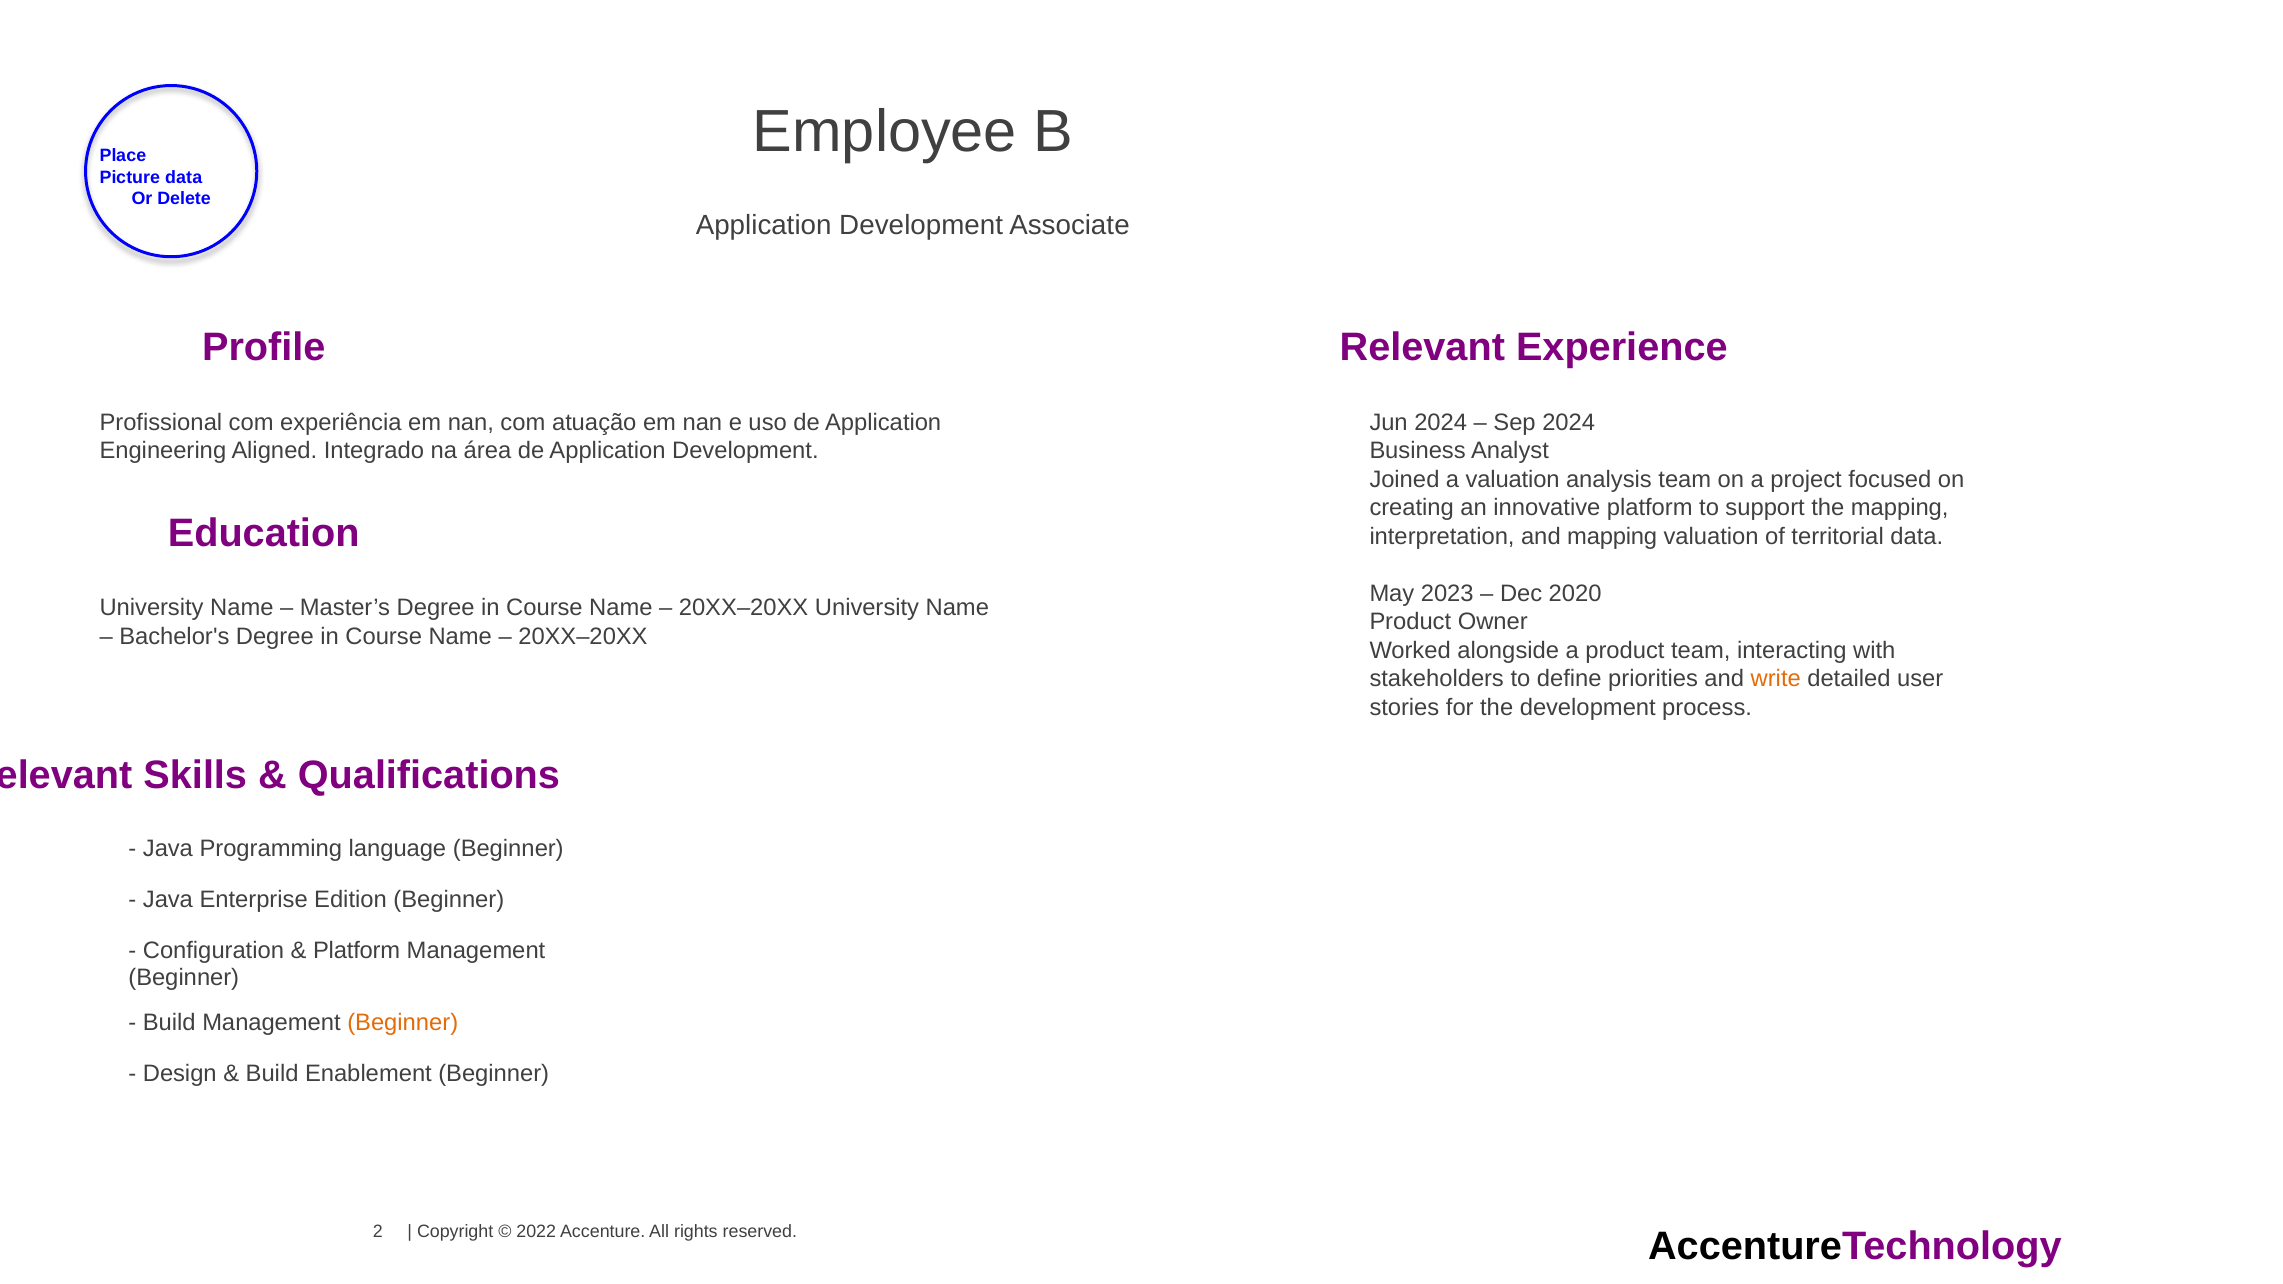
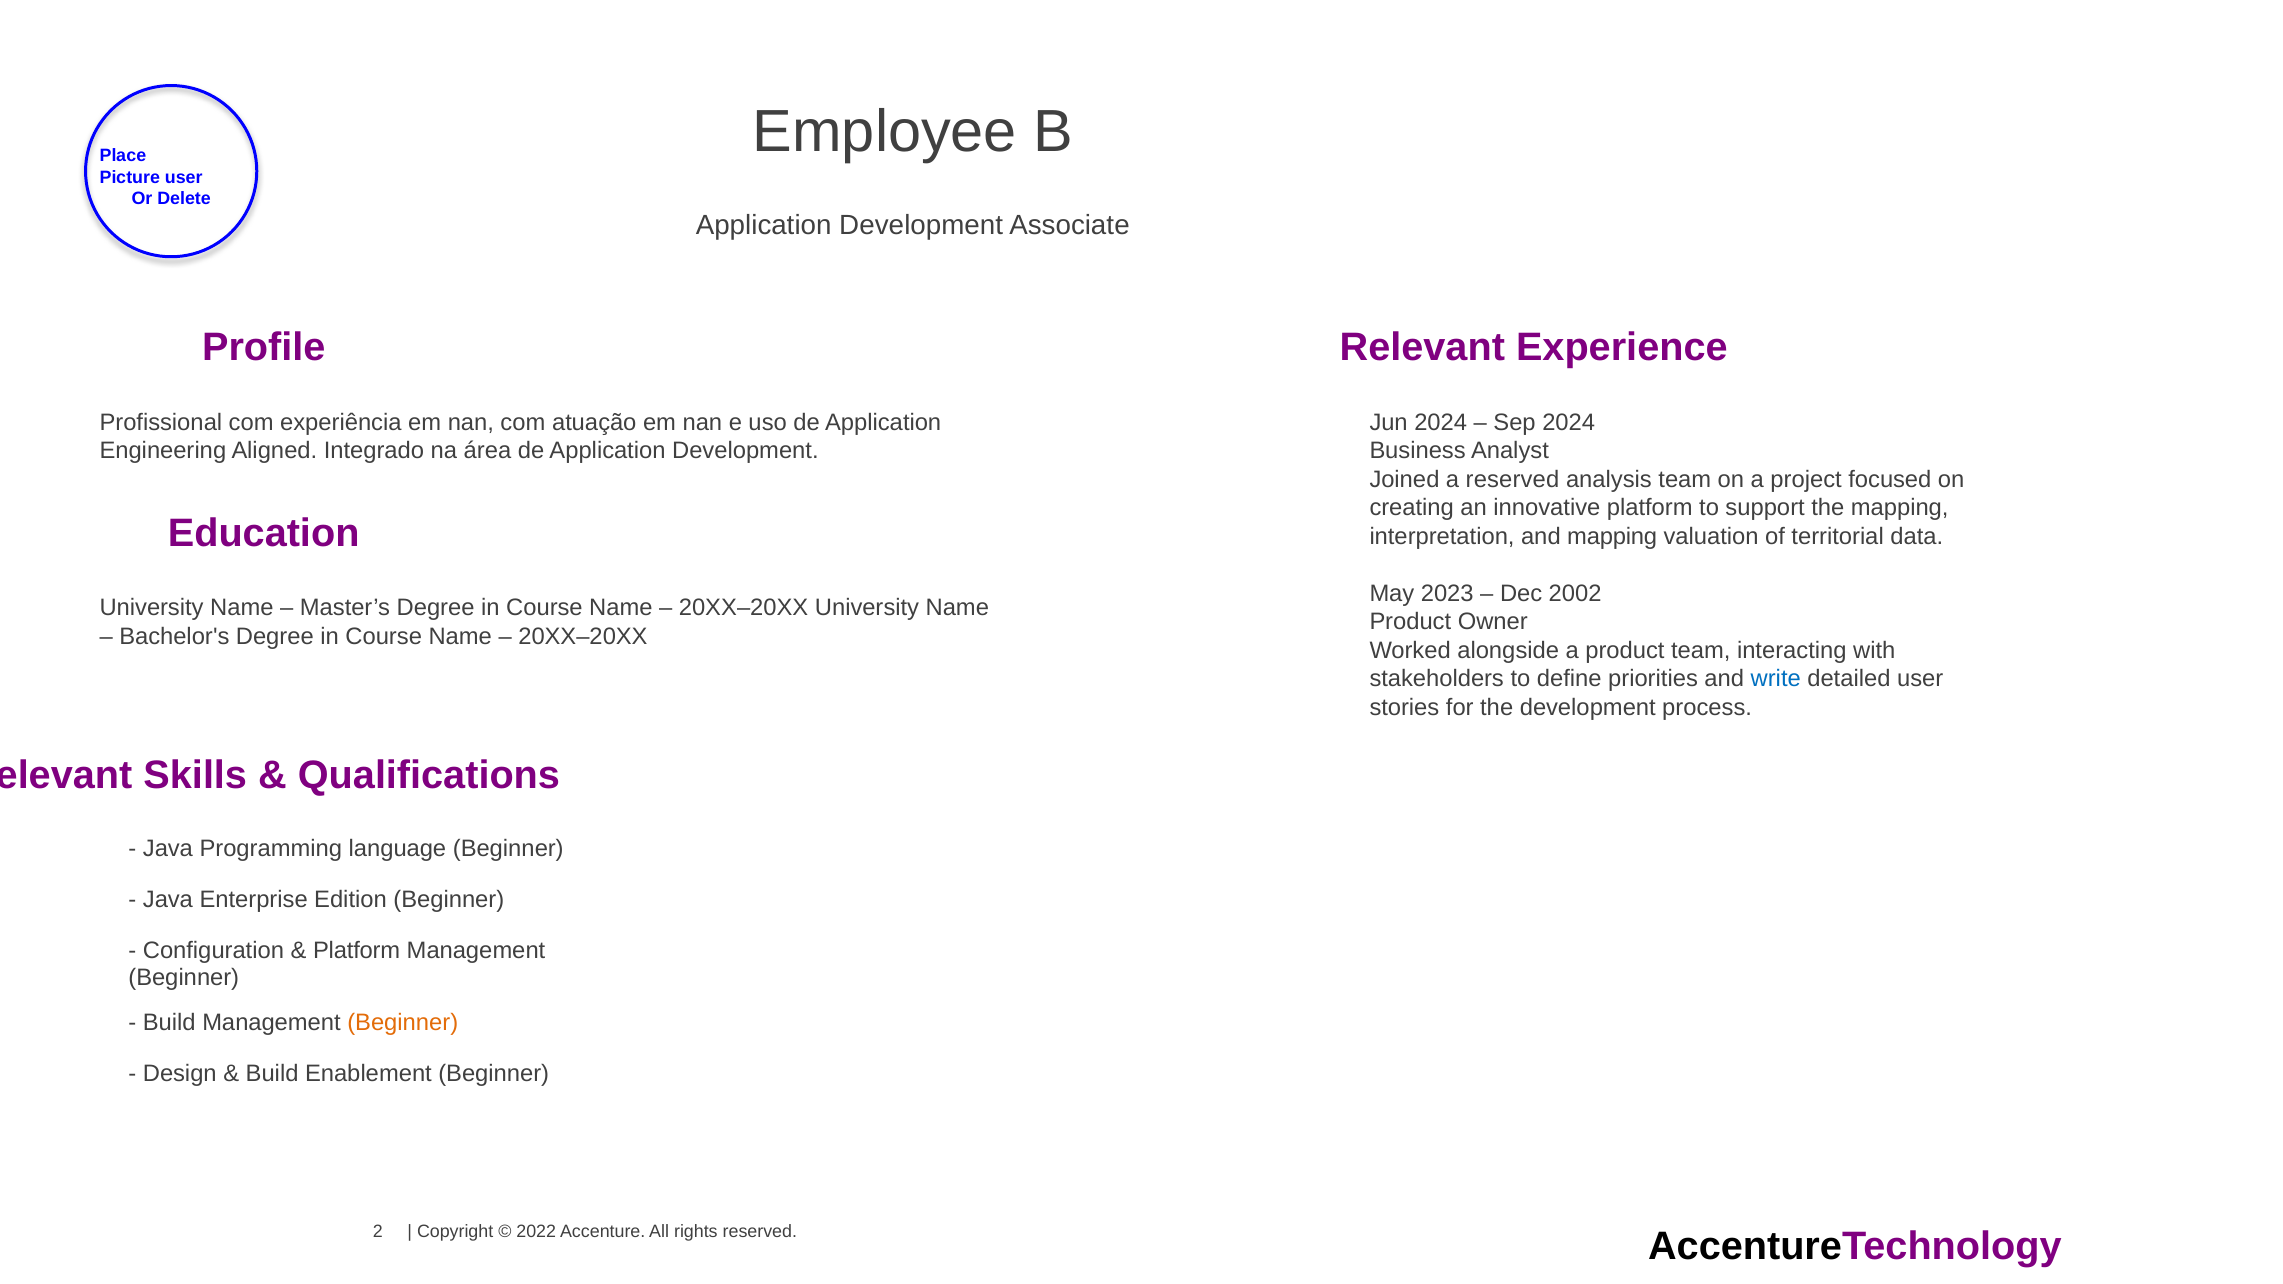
Picture data: data -> user (184, 177)
a valuation: valuation -> reserved (1512, 479)
2020: 2020 -> 2002 (1575, 594)
write colour: orange -> blue (1776, 679)
